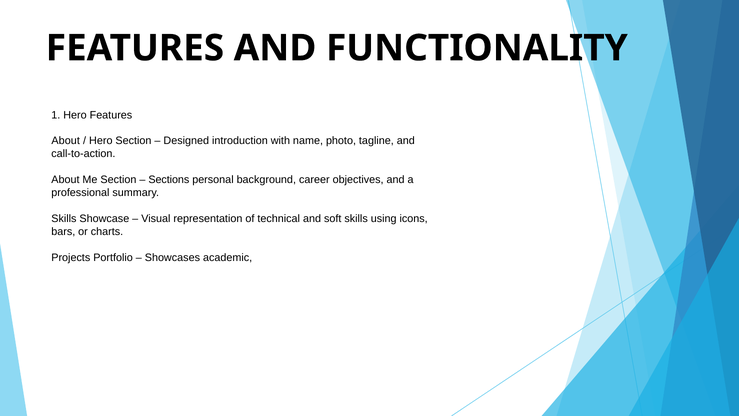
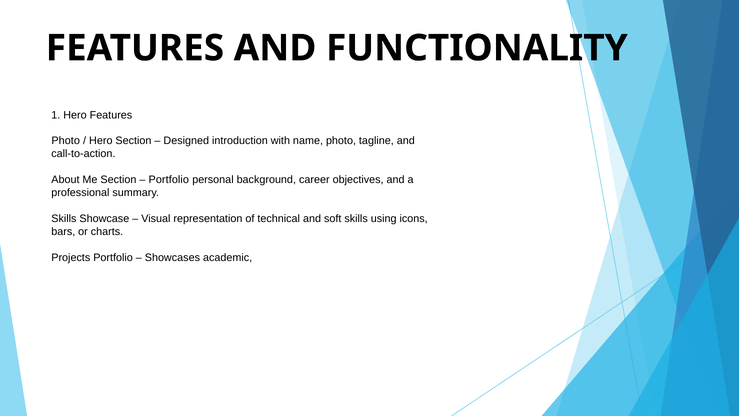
About: About -> Photo (66, 141)
Sections: Sections -> Portfolio (169, 180)
